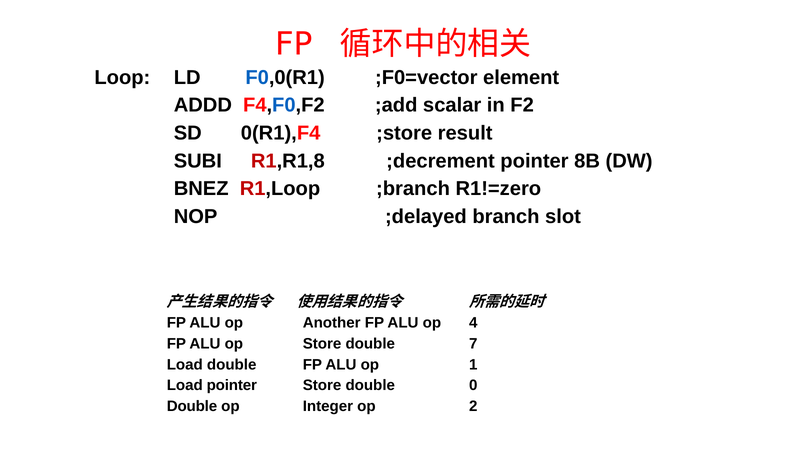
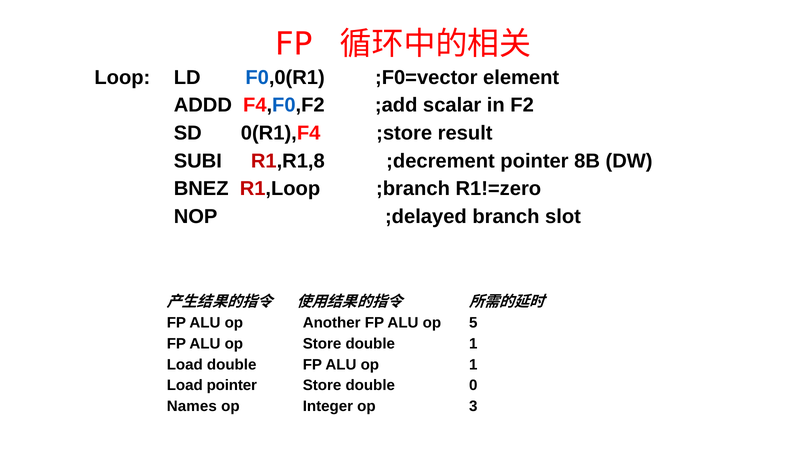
4: 4 -> 5 (473, 323)
double 7: 7 -> 1 (473, 344)
Double: Double -> Names (192, 407)
2: 2 -> 3 (473, 407)
